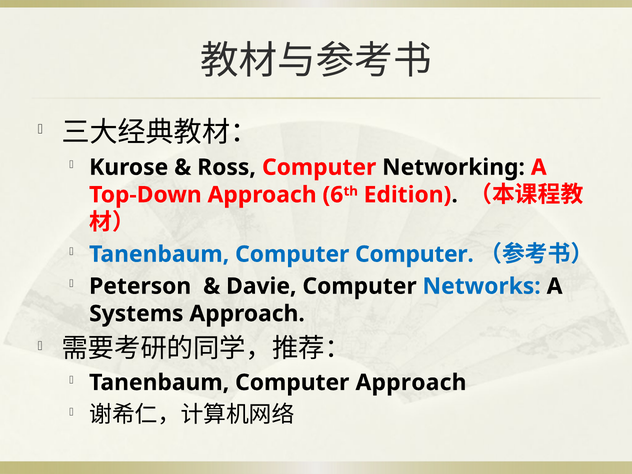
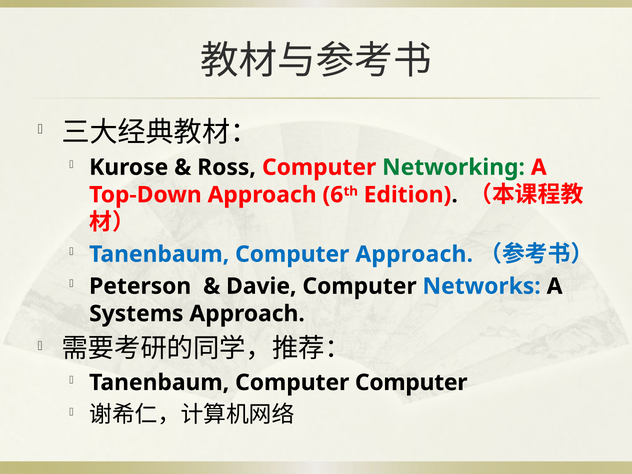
Networking colour: black -> green (454, 167)
Computer Computer: Computer -> Approach (414, 254)
Computer Approach: Approach -> Computer (411, 383)
